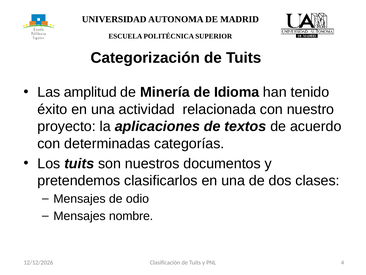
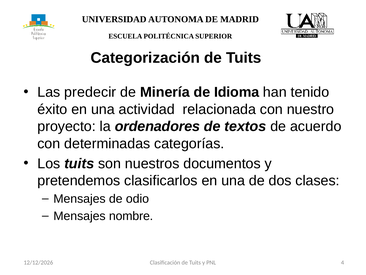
amplitud: amplitud -> predecir (90, 92)
aplicaciones: aplicaciones -> ordenadores (157, 126)
